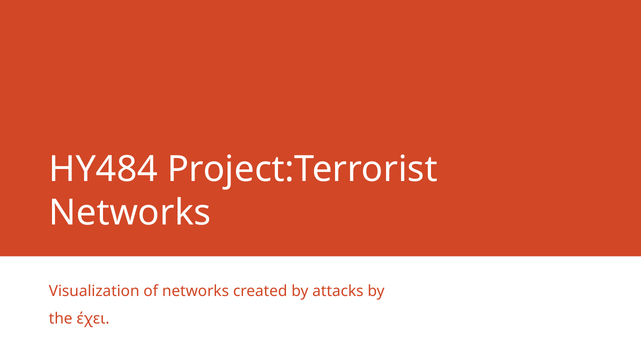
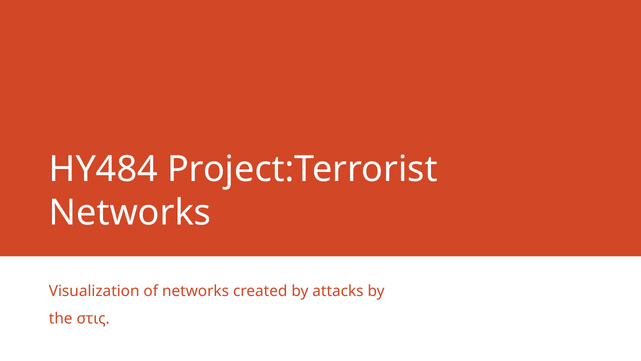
έχει: έχει -> στις (93, 318)
